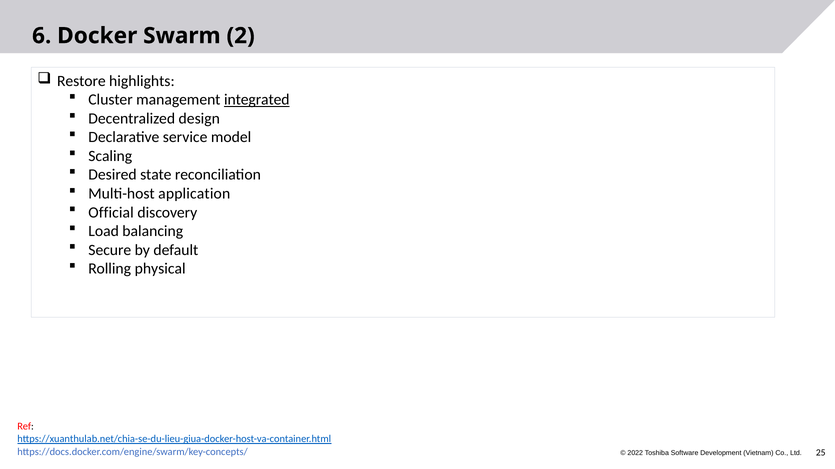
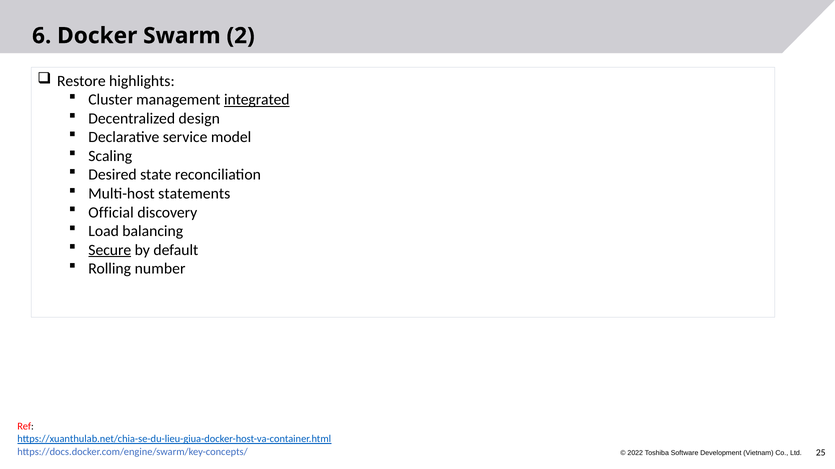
application: application -> statements (194, 194)
Secure underline: none -> present (110, 250)
physical: physical -> number (160, 269)
